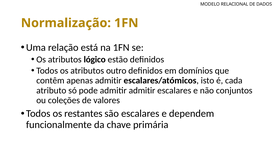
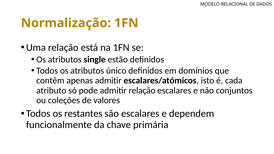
lógico: lógico -> single (95, 59)
outro: outro -> único (116, 71)
admitir admitir: admitir -> relação (142, 90)
